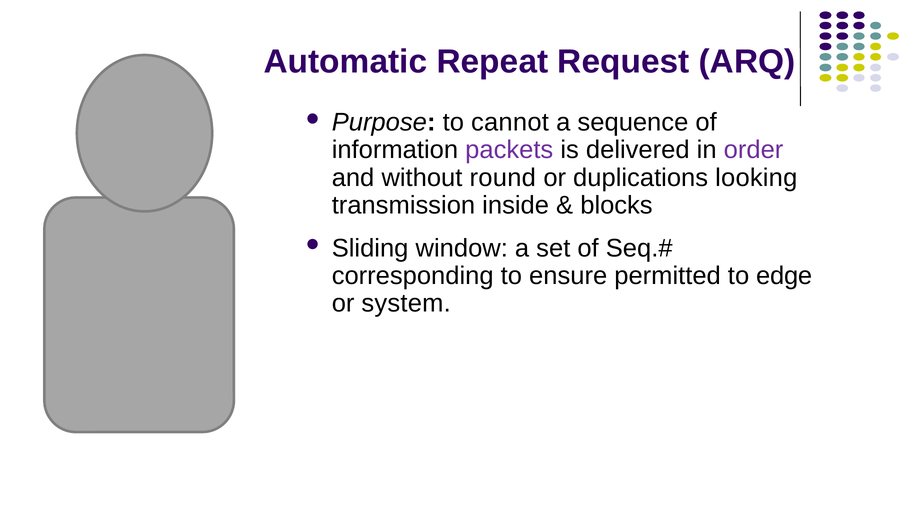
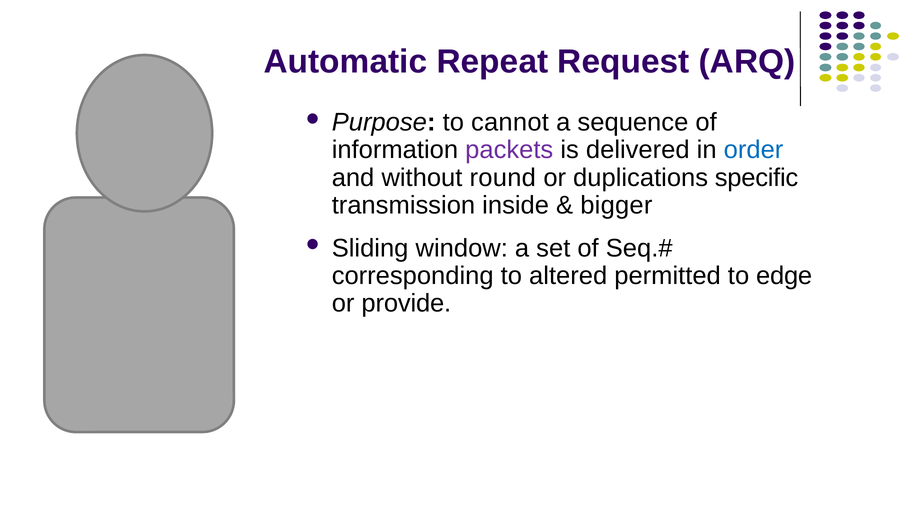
order colour: purple -> blue (754, 150)
looking: looking -> specific (757, 178)
blocks: blocks -> bigger (616, 205)
ensure: ensure -> altered (568, 276)
system: system -> provide (406, 303)
